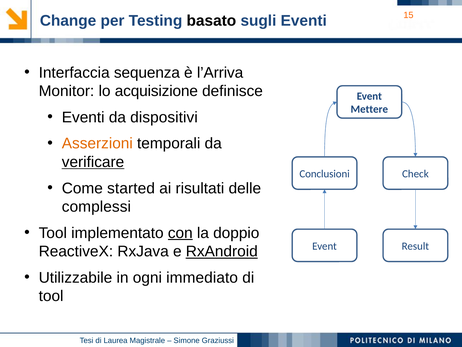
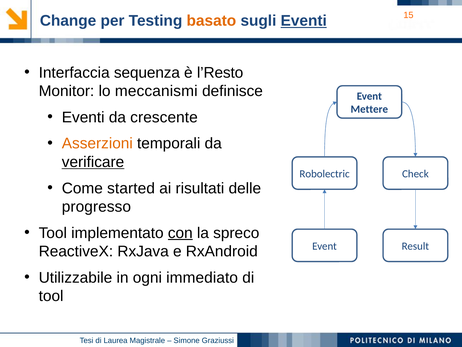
basato colour: black -> orange (211, 21)
Eventi underline: none -> present (304, 21)
l’Arriva: l’Arriva -> l’Resto (220, 72)
acquisizione: acquisizione -> meccanismi (156, 91)
dispositivi: dispositivi -> crescente (164, 117)
Conclusioni: Conclusioni -> Robolectric (325, 174)
complessi: complessi -> progresso (96, 206)
doppio: doppio -> spreco (236, 233)
RxAndroid underline: present -> none (222, 251)
